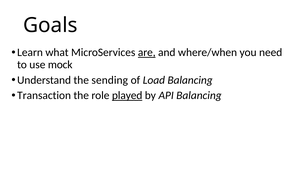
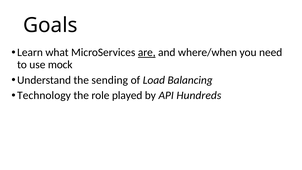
Transaction: Transaction -> Technology (44, 95)
played underline: present -> none (127, 95)
API Balancing: Balancing -> Hundreds (199, 95)
